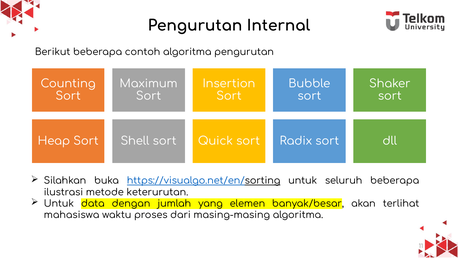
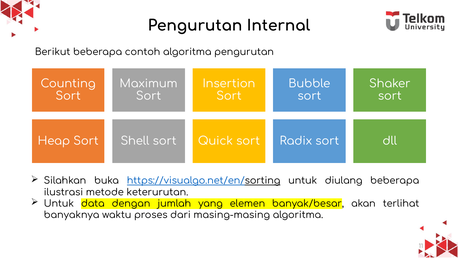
seluruh: seluruh -> diulang (344, 180)
mahasiswa: mahasiswa -> banyaknya (72, 215)
